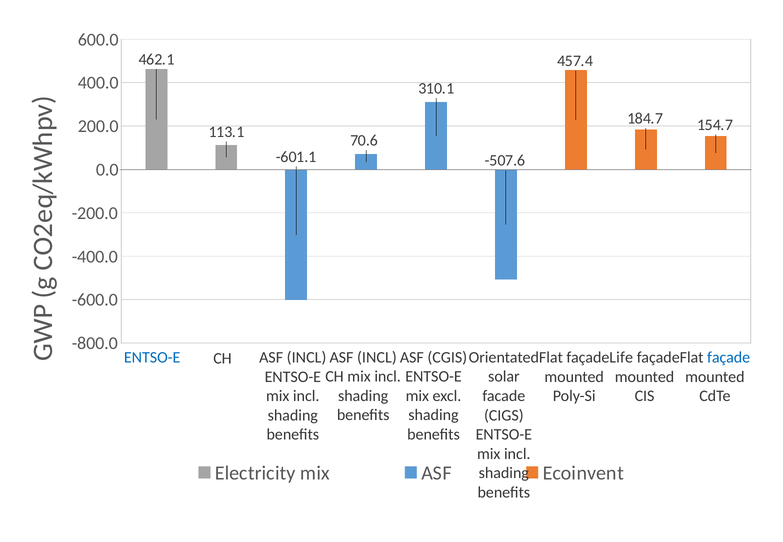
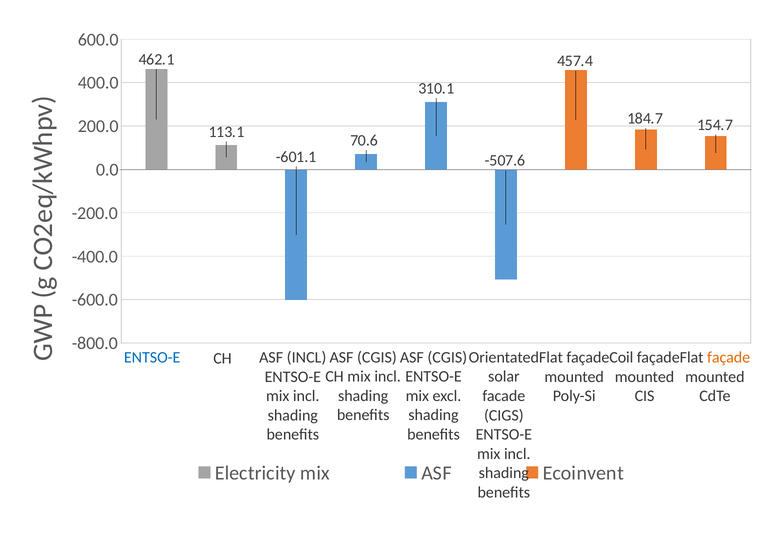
INCL: INCL -> CGIS (377, 357)
Life: Life -> Coil (621, 358)
façade colour: blue -> orange (729, 358)
